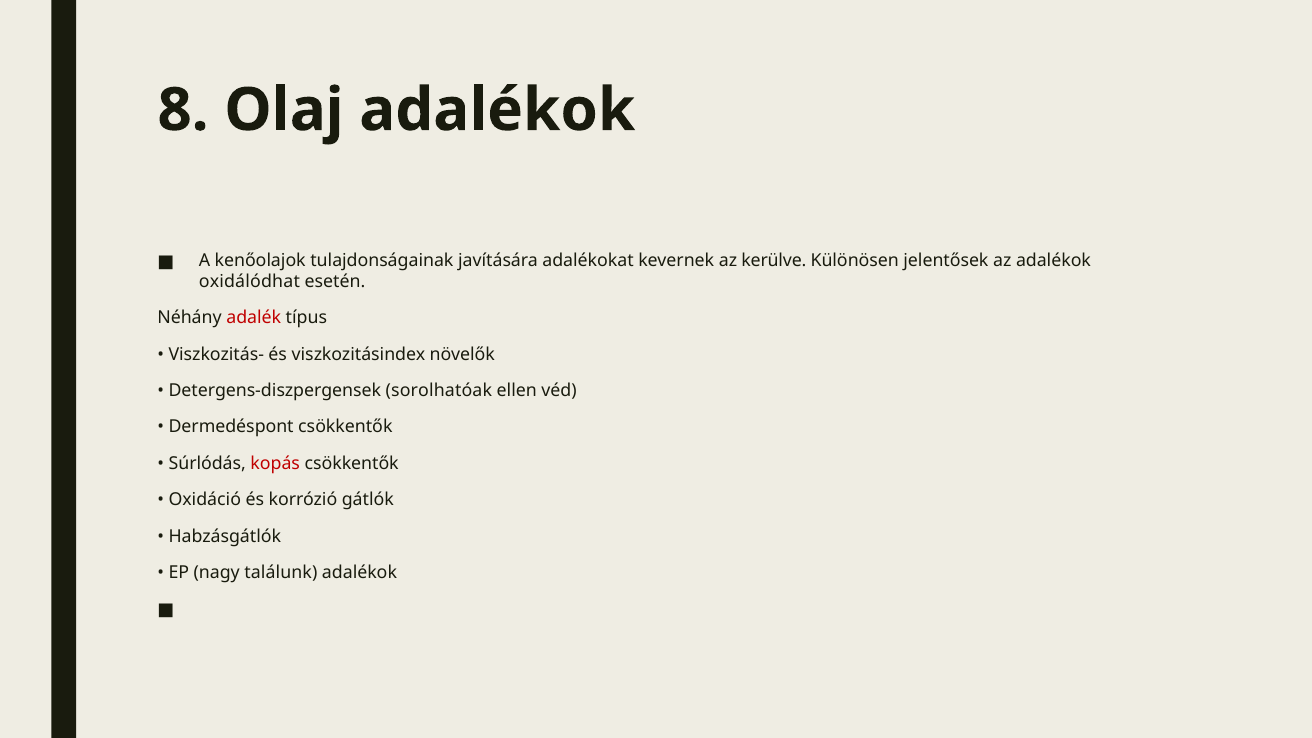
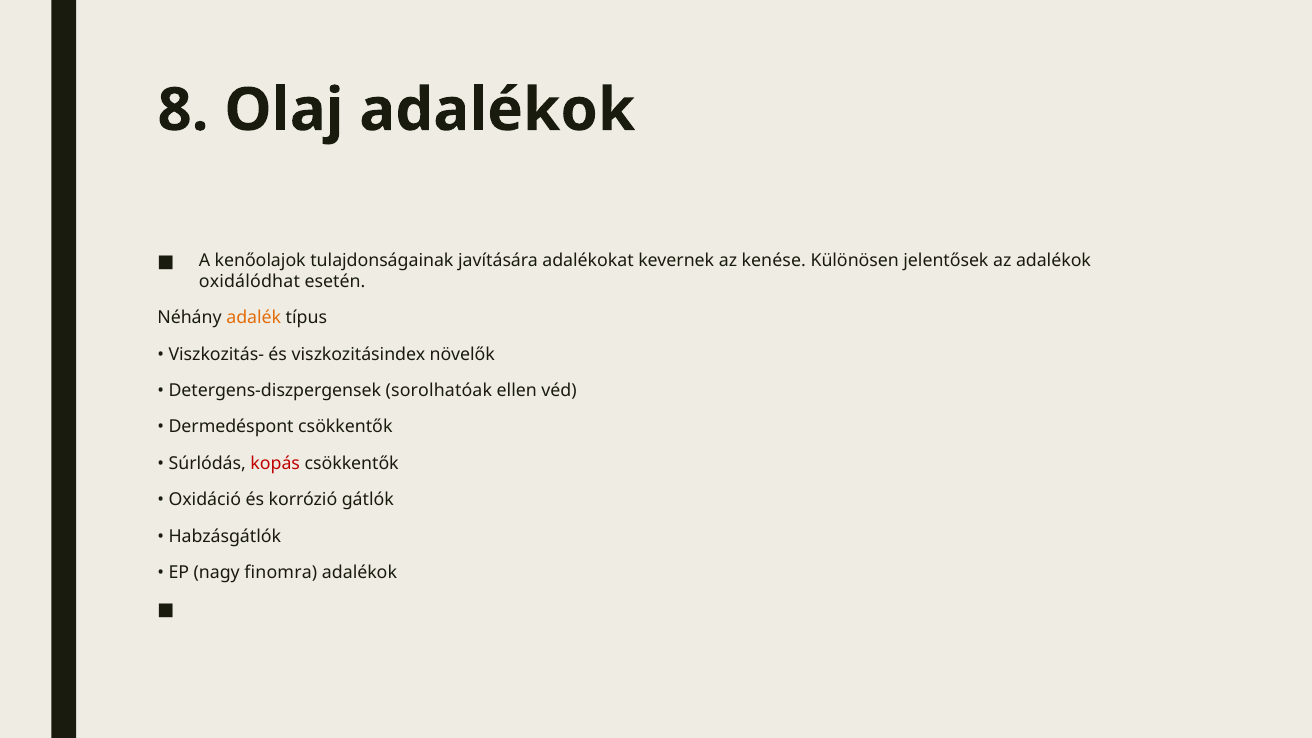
kerülve: kerülve -> kenése (774, 261)
adalék colour: red -> orange (254, 318)
találunk: találunk -> finomra (281, 573)
